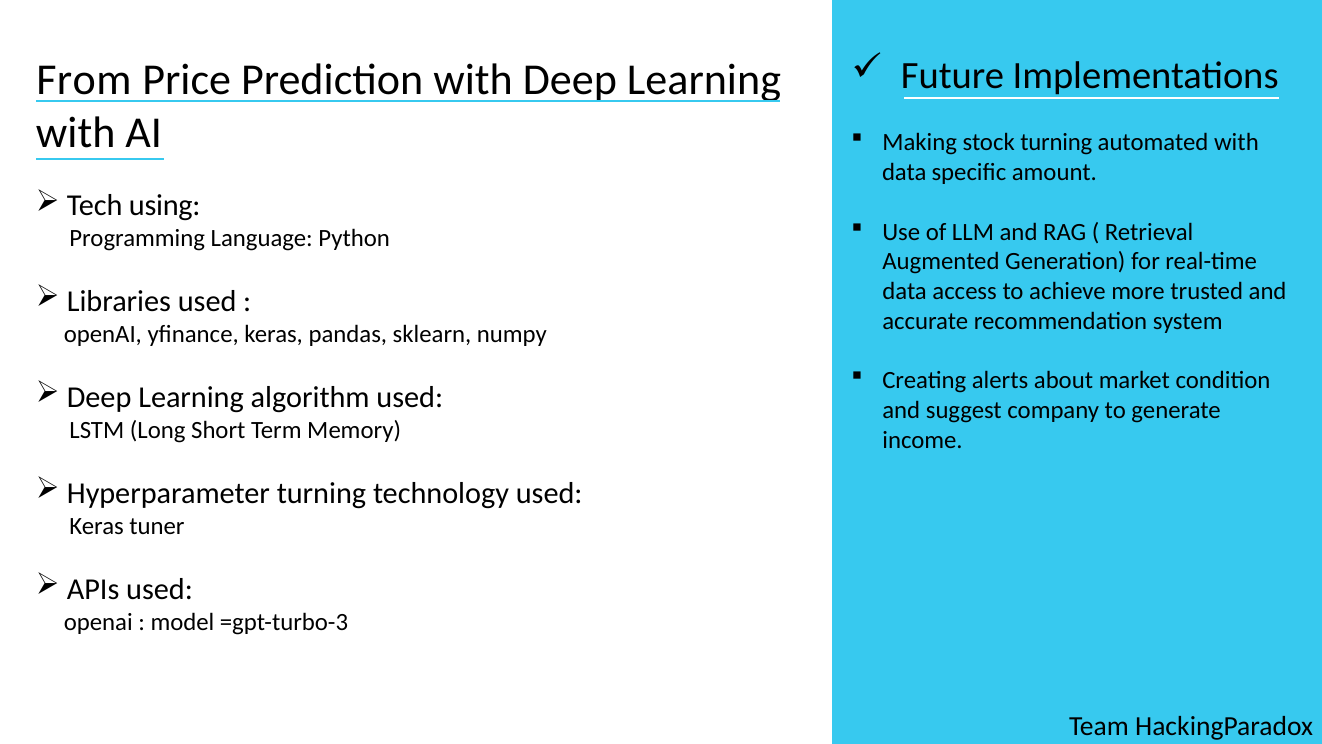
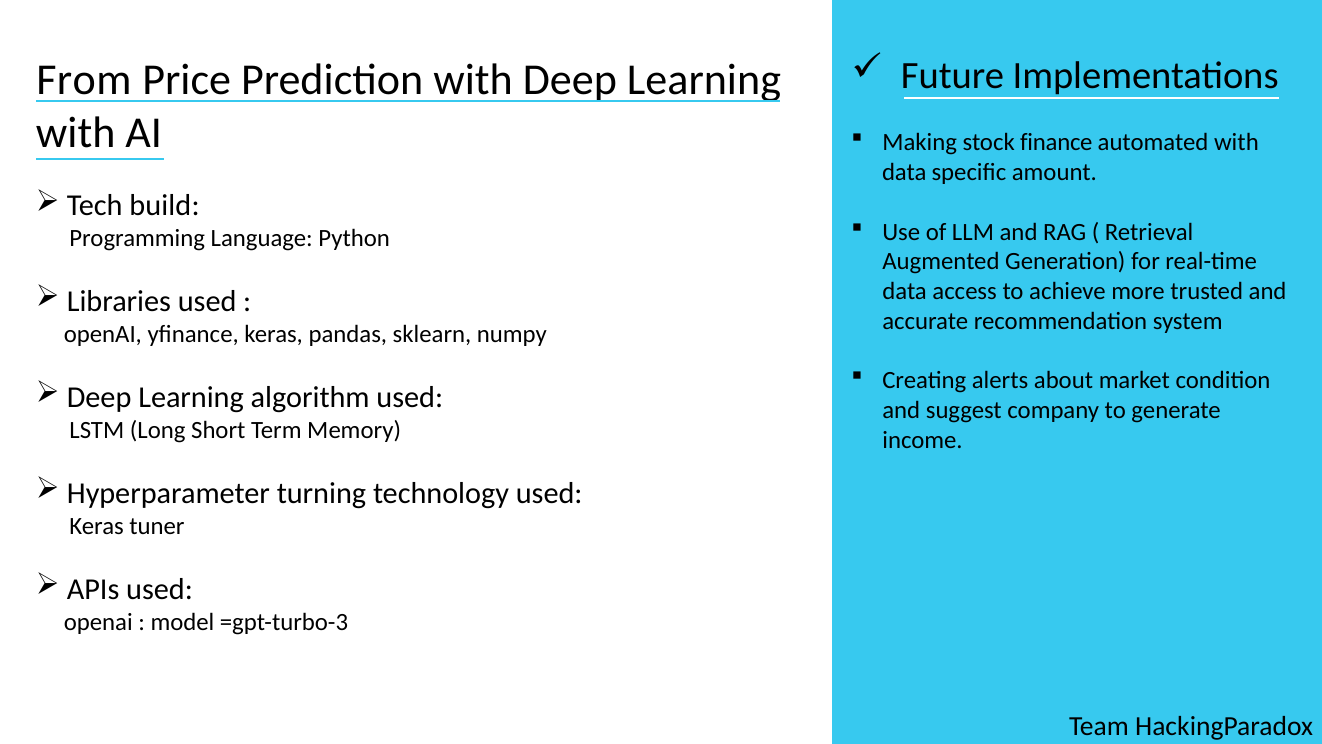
stock turning: turning -> finance (1056, 143)
using: using -> build (164, 206)
